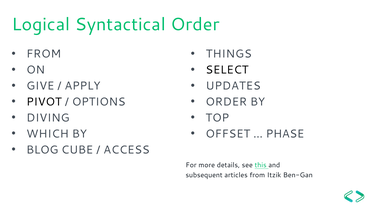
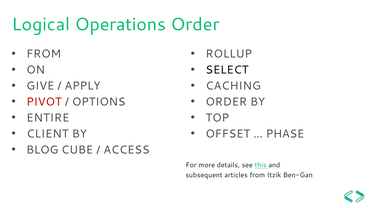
Syntactical: Syntactical -> Operations (120, 24)
THINGS: THINGS -> ROLLUP (229, 54)
UPDATES: UPDATES -> CACHING (233, 86)
PIVOT colour: black -> red (44, 102)
DIVING: DIVING -> ENTIRE (48, 118)
WHICH: WHICH -> CLIENT (47, 134)
